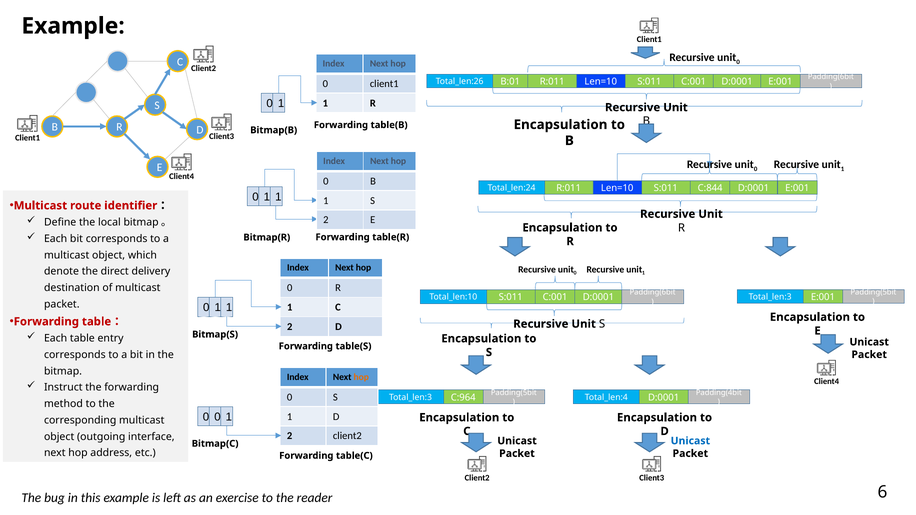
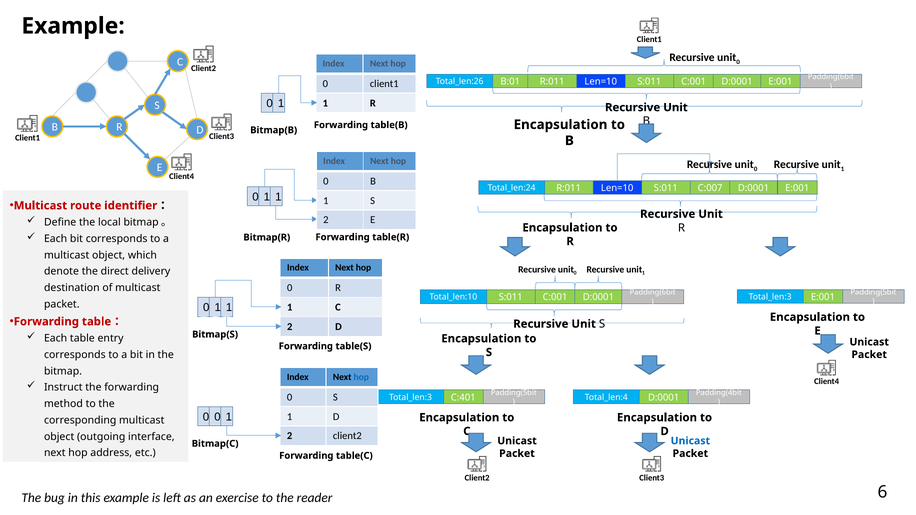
C:844: C:844 -> C:007 (710, 188)
hop colour: orange -> blue (361, 377)
C:964: C:964 -> C:401 (463, 398)
